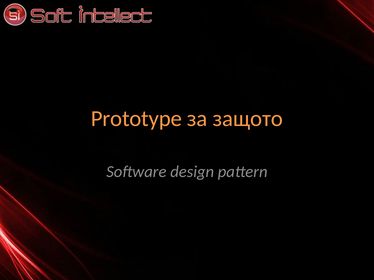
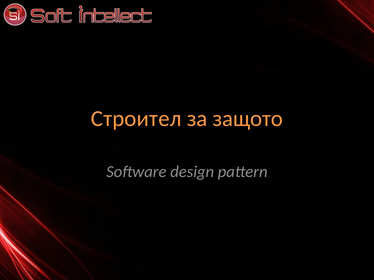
Prototype: Prototype -> Строител (136, 119)
